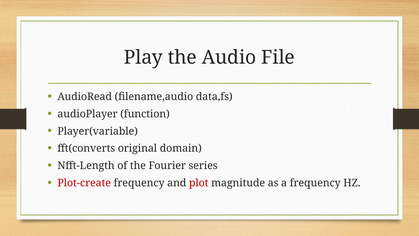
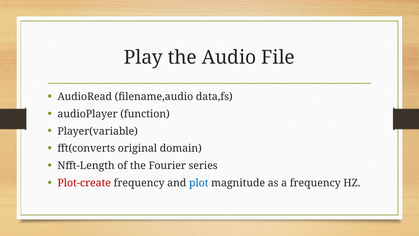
plot colour: red -> blue (199, 183)
